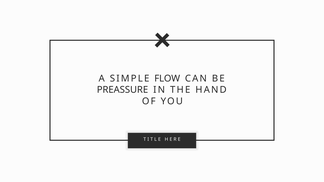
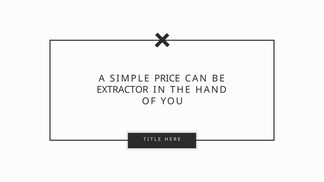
FLOW: FLOW -> PRICE (167, 79)
PREASSURE: PREASSURE -> EXTRACTOR (123, 90)
